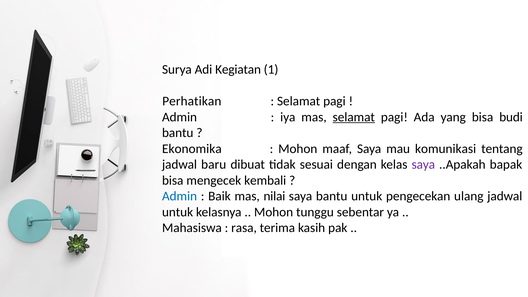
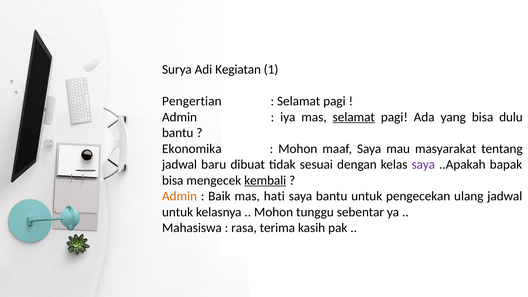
Perhatikan: Perhatikan -> Pengertian (192, 101)
budi: budi -> dulu (511, 117)
komunikasi: komunikasi -> masyarakat (446, 149)
kembali underline: none -> present (265, 180)
Admin colour: blue -> orange (180, 196)
nilai: nilai -> hati (274, 196)
